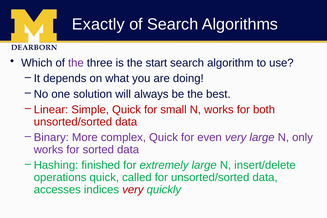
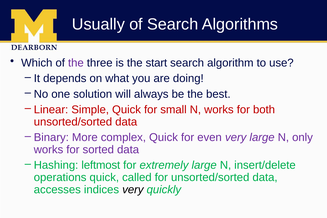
Exactly: Exactly -> Usually (98, 24)
finished: finished -> leftmost (101, 165)
very colour: red -> black (133, 190)
